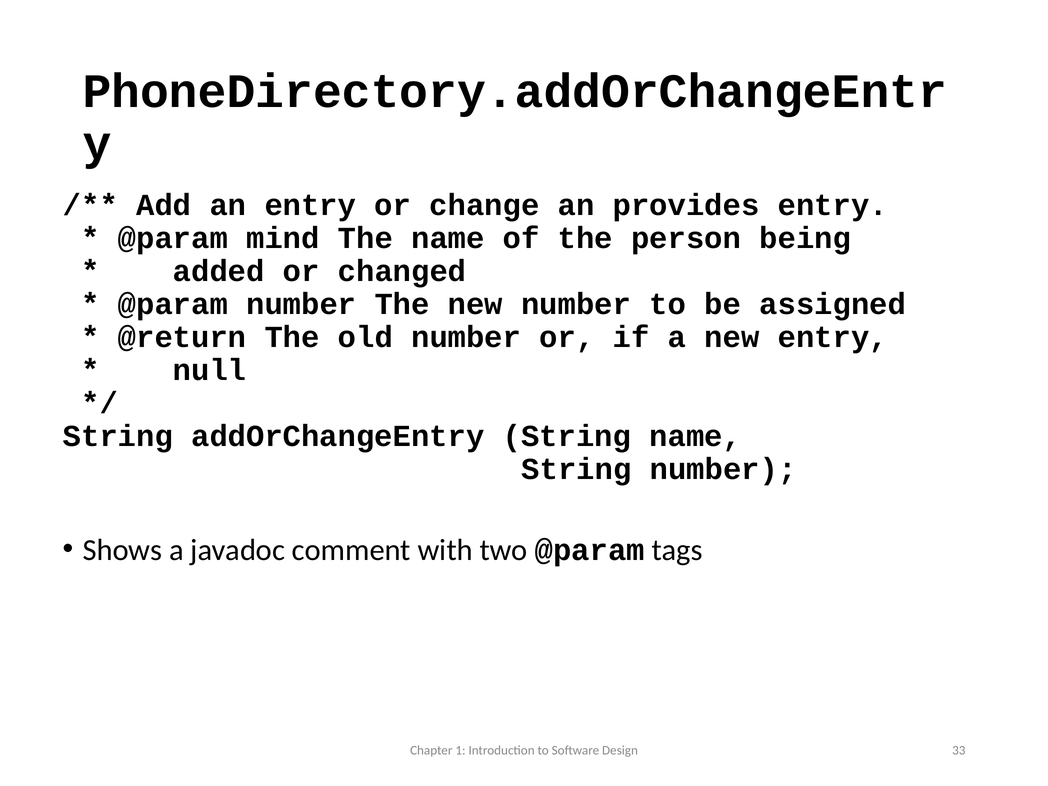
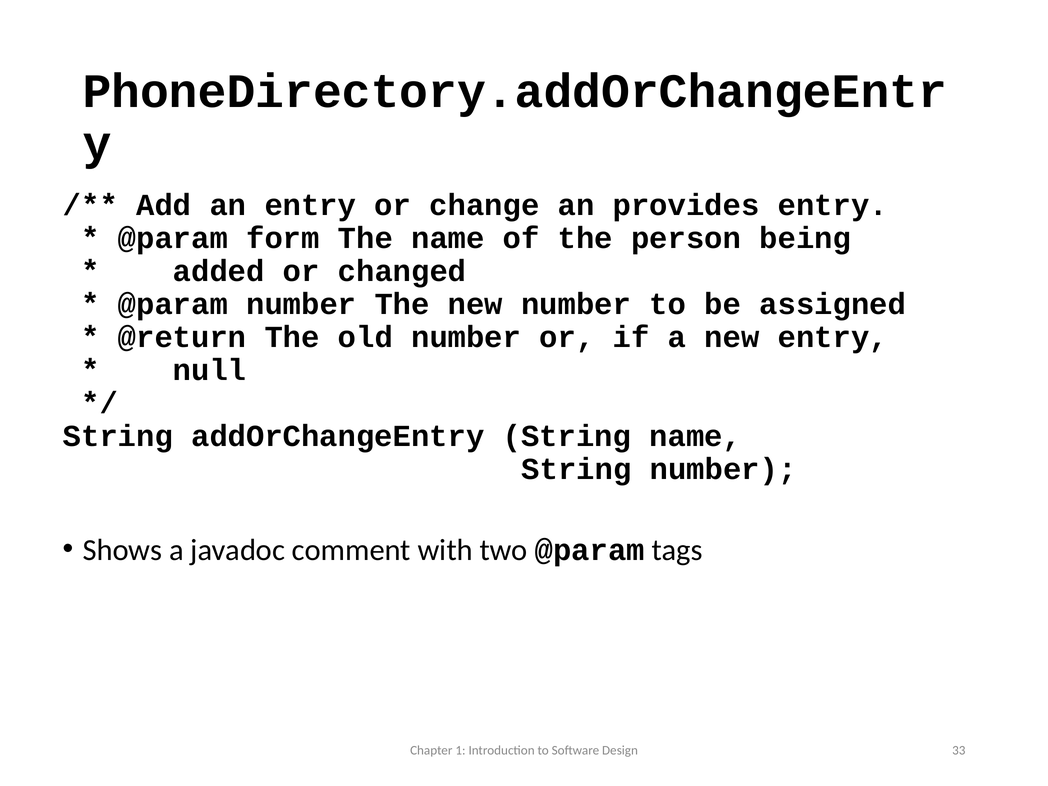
mind: mind -> form (283, 238)
